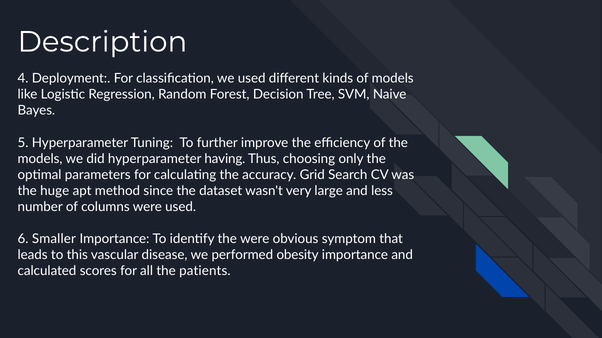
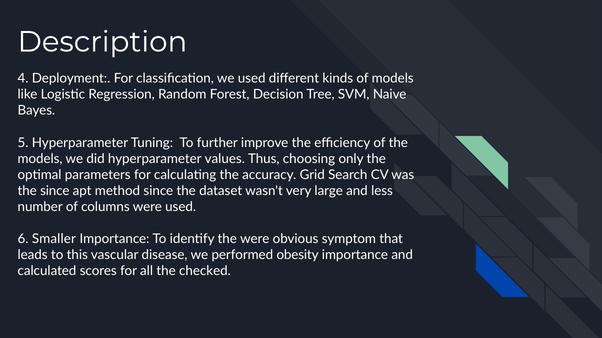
having: having -> values (225, 159)
the huge: huge -> since (55, 191)
patients: patients -> checked (205, 271)
